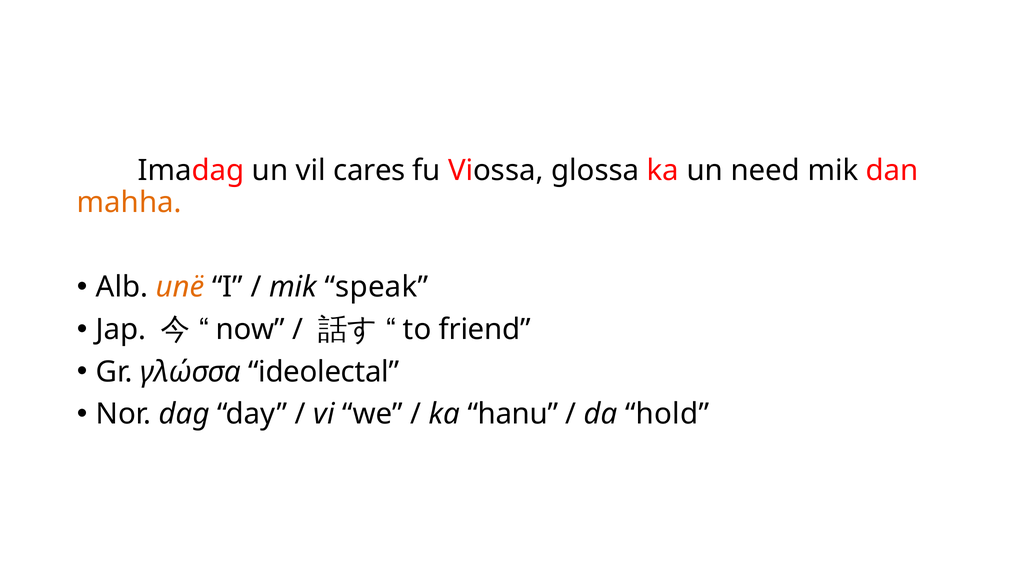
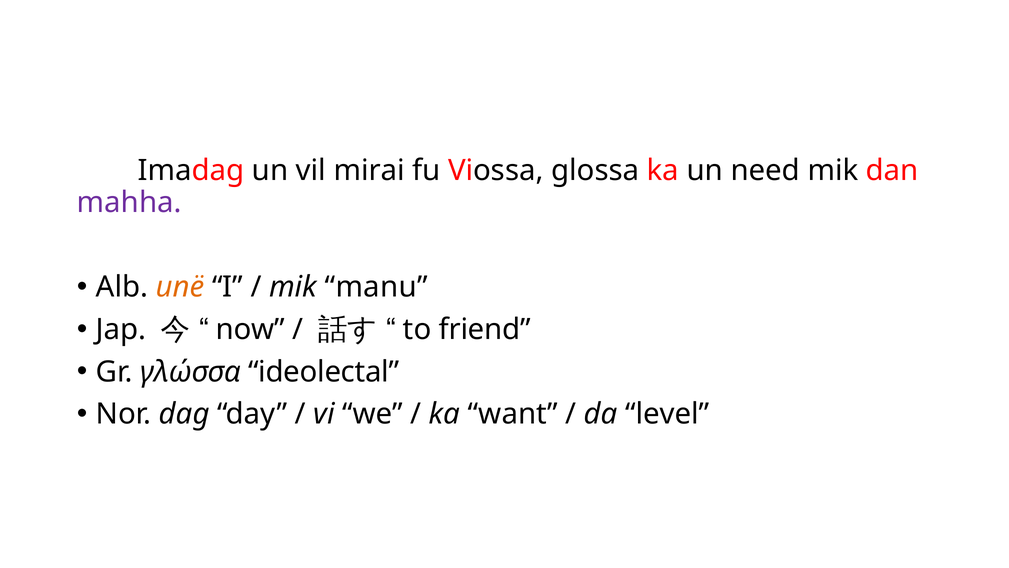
cares: cares -> mirai (369, 171)
mahha colour: orange -> purple (129, 202)
speak: speak -> manu (376, 287)
hanu: hanu -> want (513, 414)
hold: hold -> level (667, 414)
